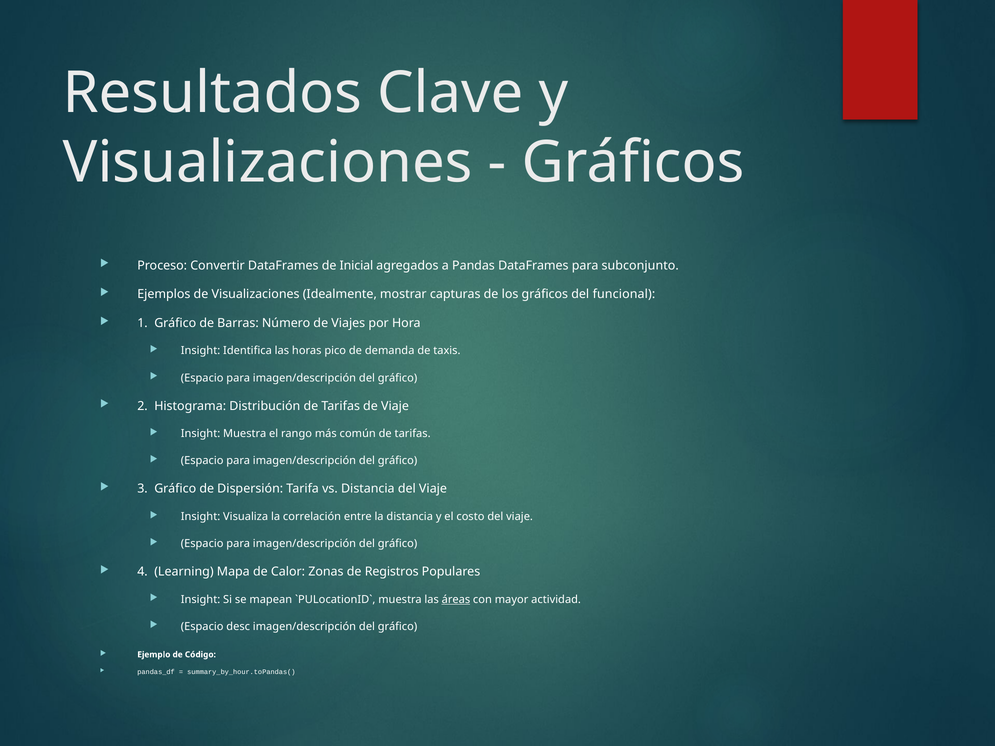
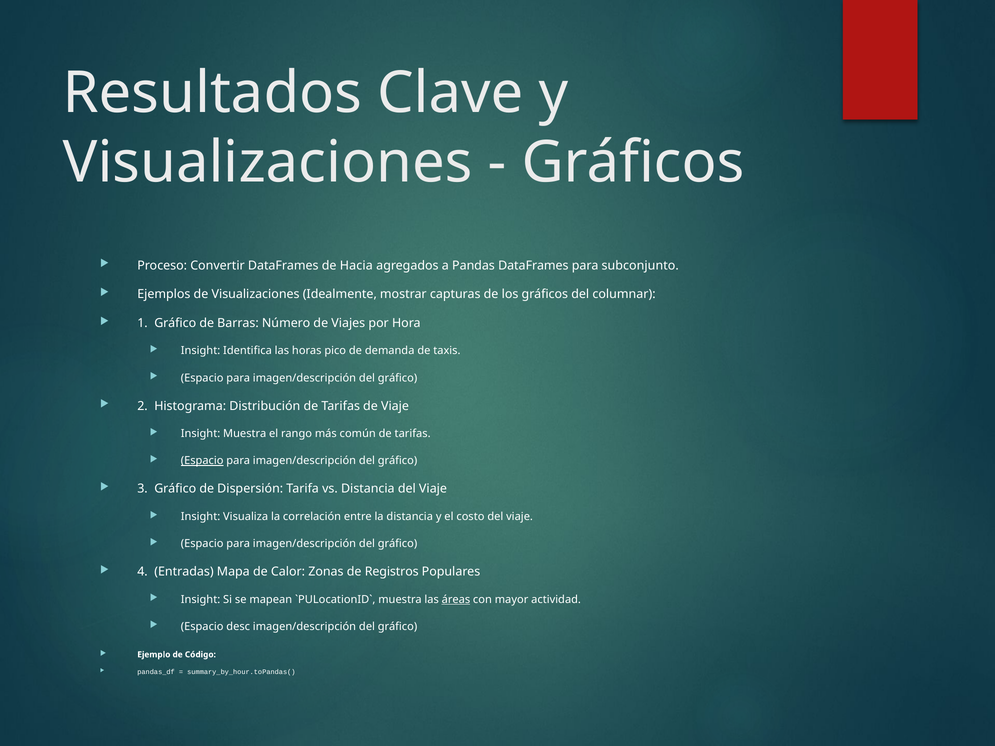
Inicial: Inicial -> Hacia (356, 266)
funcional: funcional -> columnar (624, 294)
Espacio underline: none -> present (202, 461)
Learning: Learning -> Entradas (184, 572)
